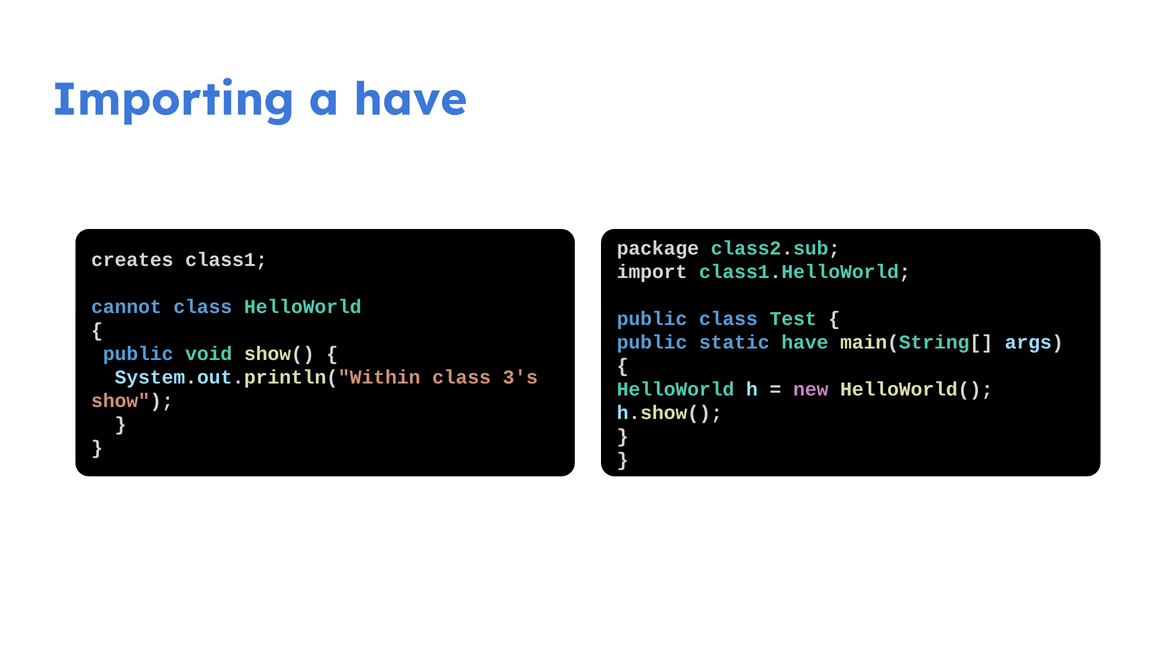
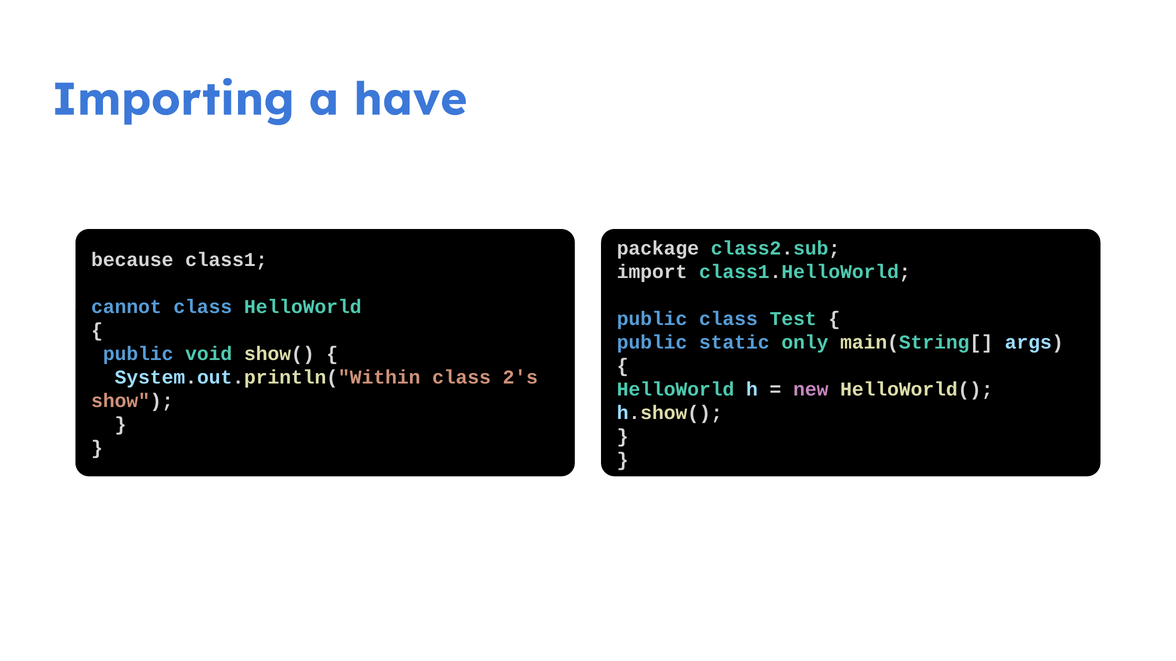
creates: creates -> because (132, 260)
static have: have -> only (805, 342)
3's: 3's -> 2's (520, 378)
